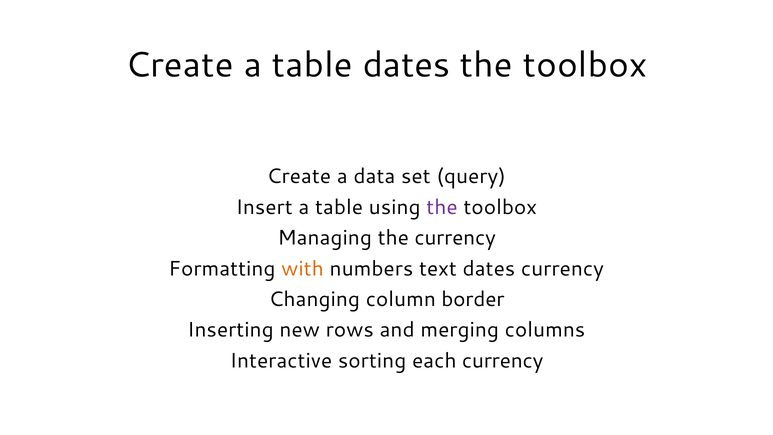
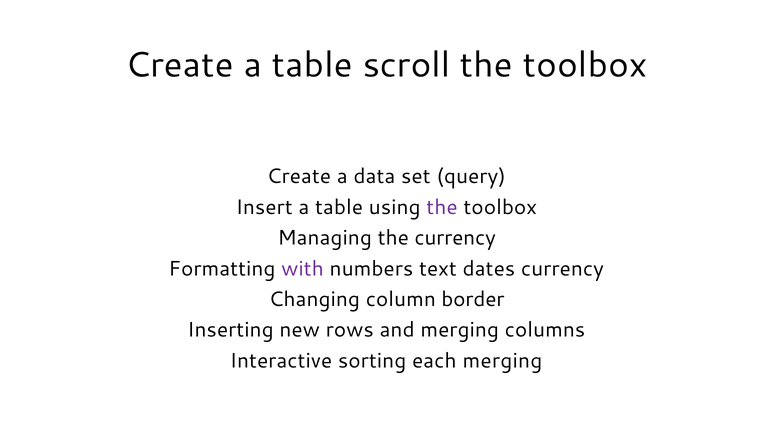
table dates: dates -> scroll (407, 65)
with colour: orange -> purple (303, 268)
each currency: currency -> merging (502, 360)
